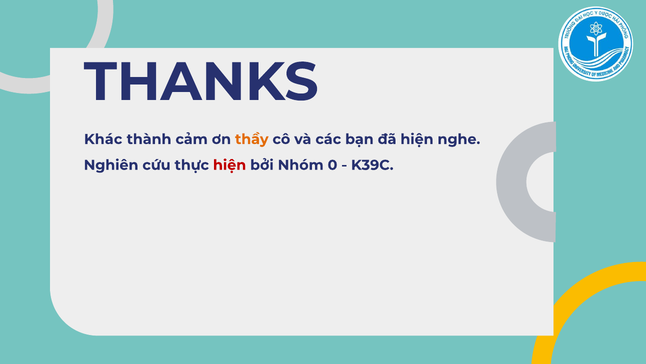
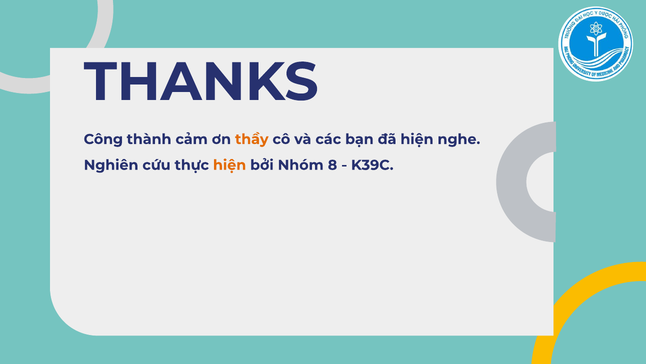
Khác: Khác -> Công (103, 139)
hiện colour: red -> orange (230, 165)
0: 0 -> 8 (332, 165)
